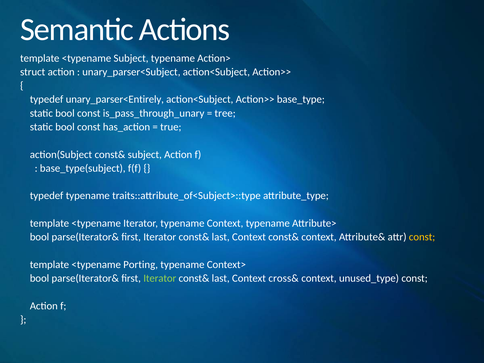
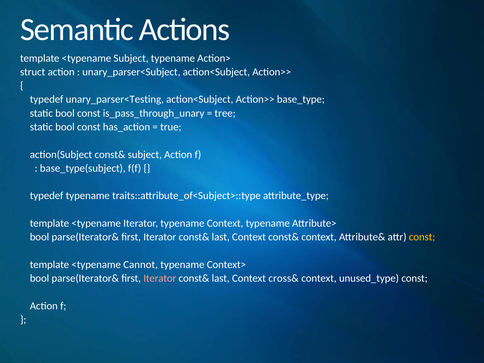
unary_parser<Entirely: unary_parser<Entirely -> unary_parser<Testing (115, 99)
Porting: Porting -> Cannot (141, 265)
Iterator colour: light green -> pink (160, 278)
